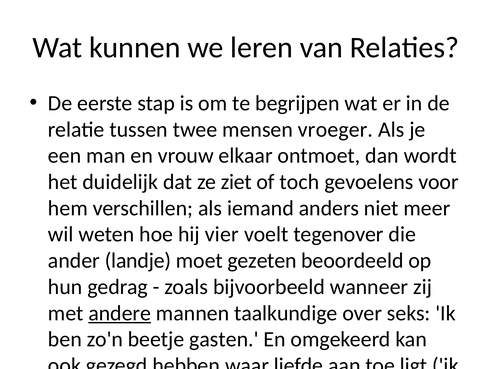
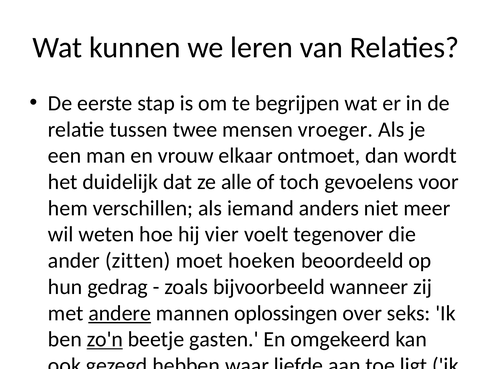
ziet: ziet -> alle (236, 182)
landje: landje -> zitten (138, 261)
gezeten: gezeten -> hoeken (262, 261)
taalkundige: taalkundige -> oplossingen (286, 313)
zo'n underline: none -> present (105, 339)
